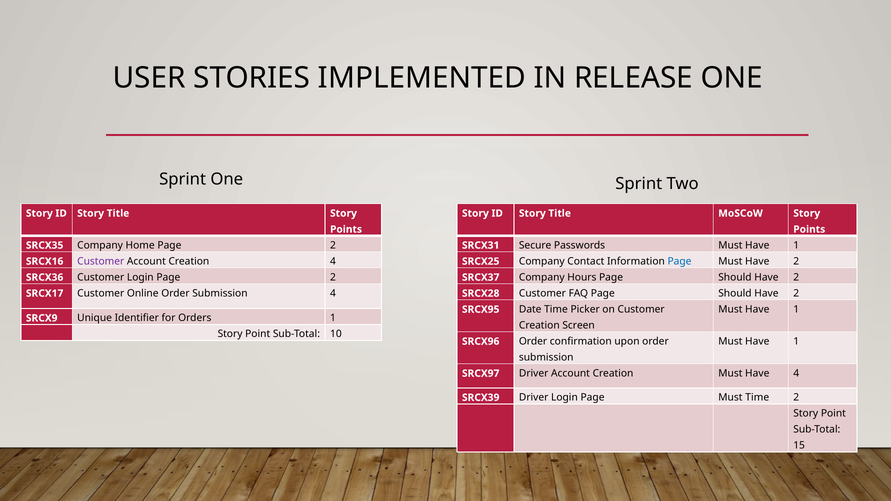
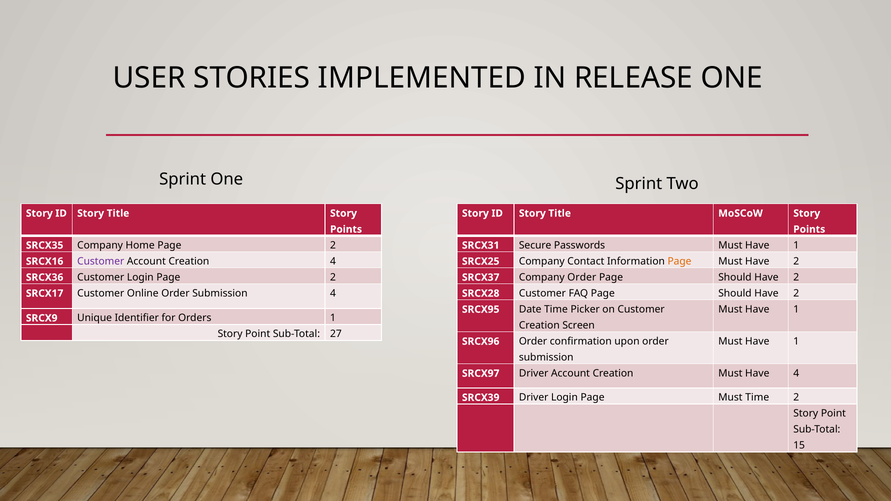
Page colour: blue -> orange (680, 261)
Company Hours: Hours -> Order (582, 277)
10: 10 -> 27 (336, 334)
